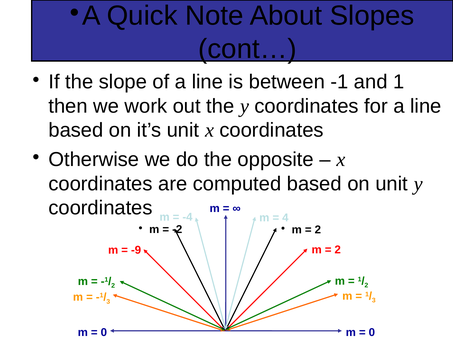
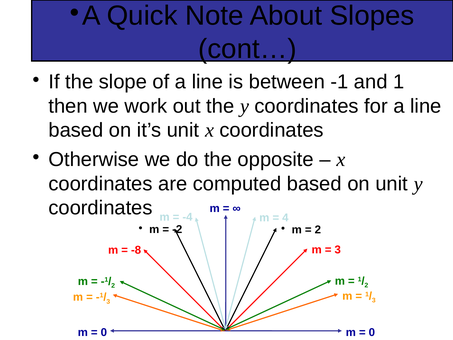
2: 2 -> 3 (338, 249)
-9: -9 -> -8 (136, 250)
